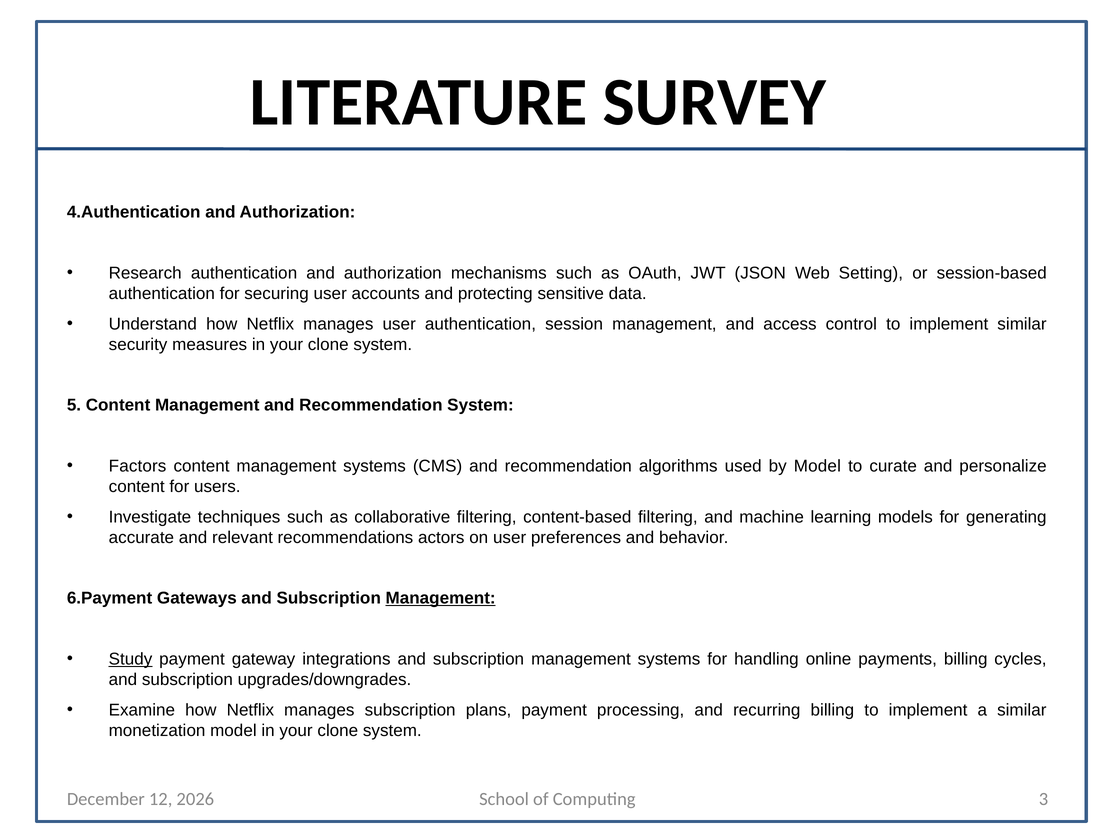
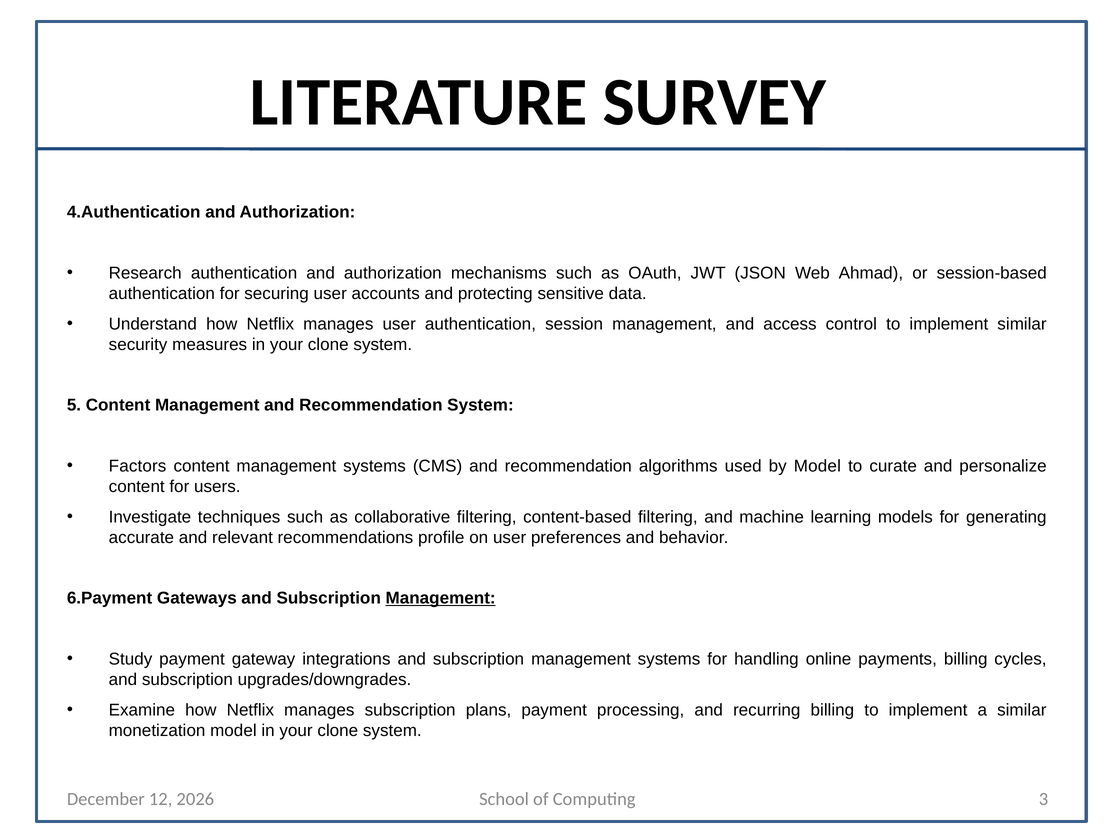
Setting: Setting -> Ahmad (871, 273)
actors: actors -> profile (441, 537)
Study underline: present -> none (131, 658)
